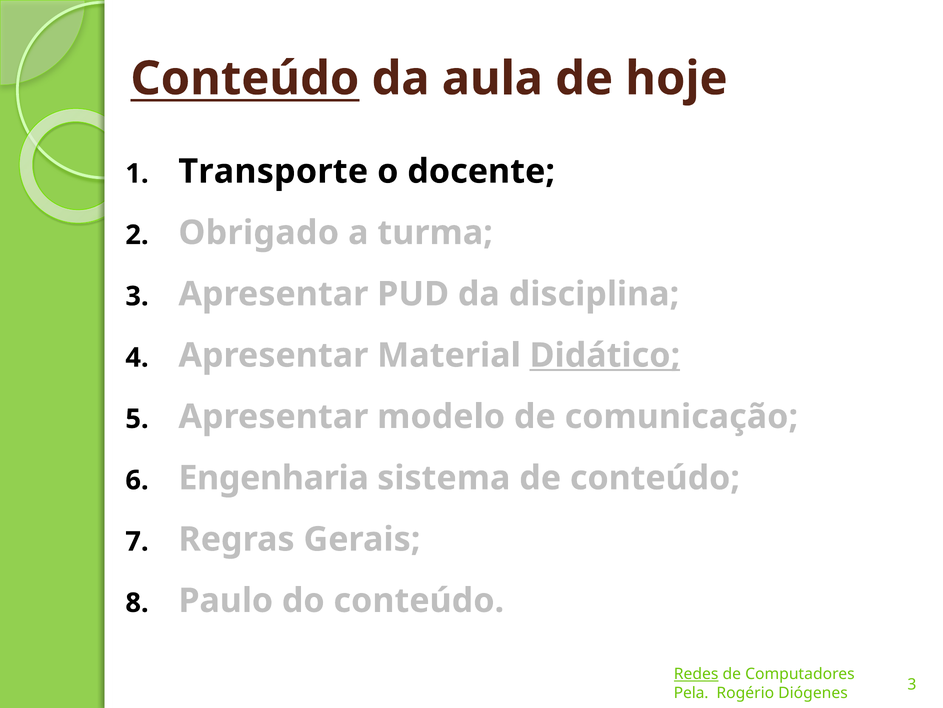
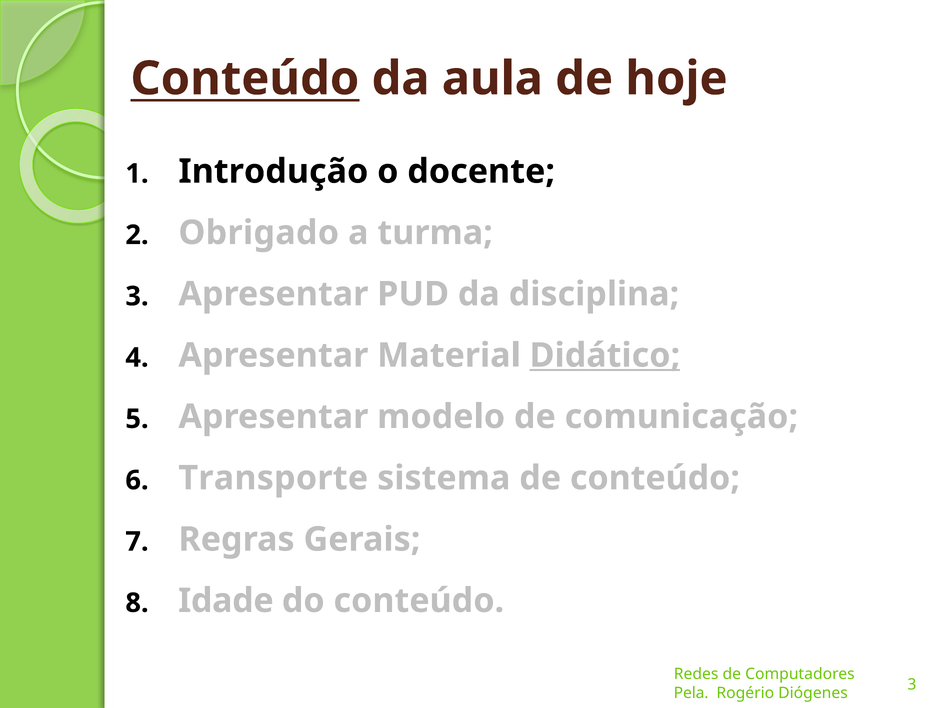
Transporte: Transporte -> Introdução (273, 171)
Engenharia: Engenharia -> Transporte (273, 478)
Paulo: Paulo -> Idade (226, 600)
Redes underline: present -> none (696, 673)
